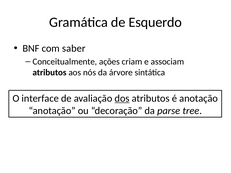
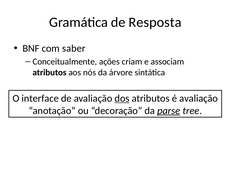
Esquerdo: Esquerdo -> Resposta (155, 22)
é anotação: anotação -> avaliação (199, 98)
parse underline: none -> present (169, 111)
